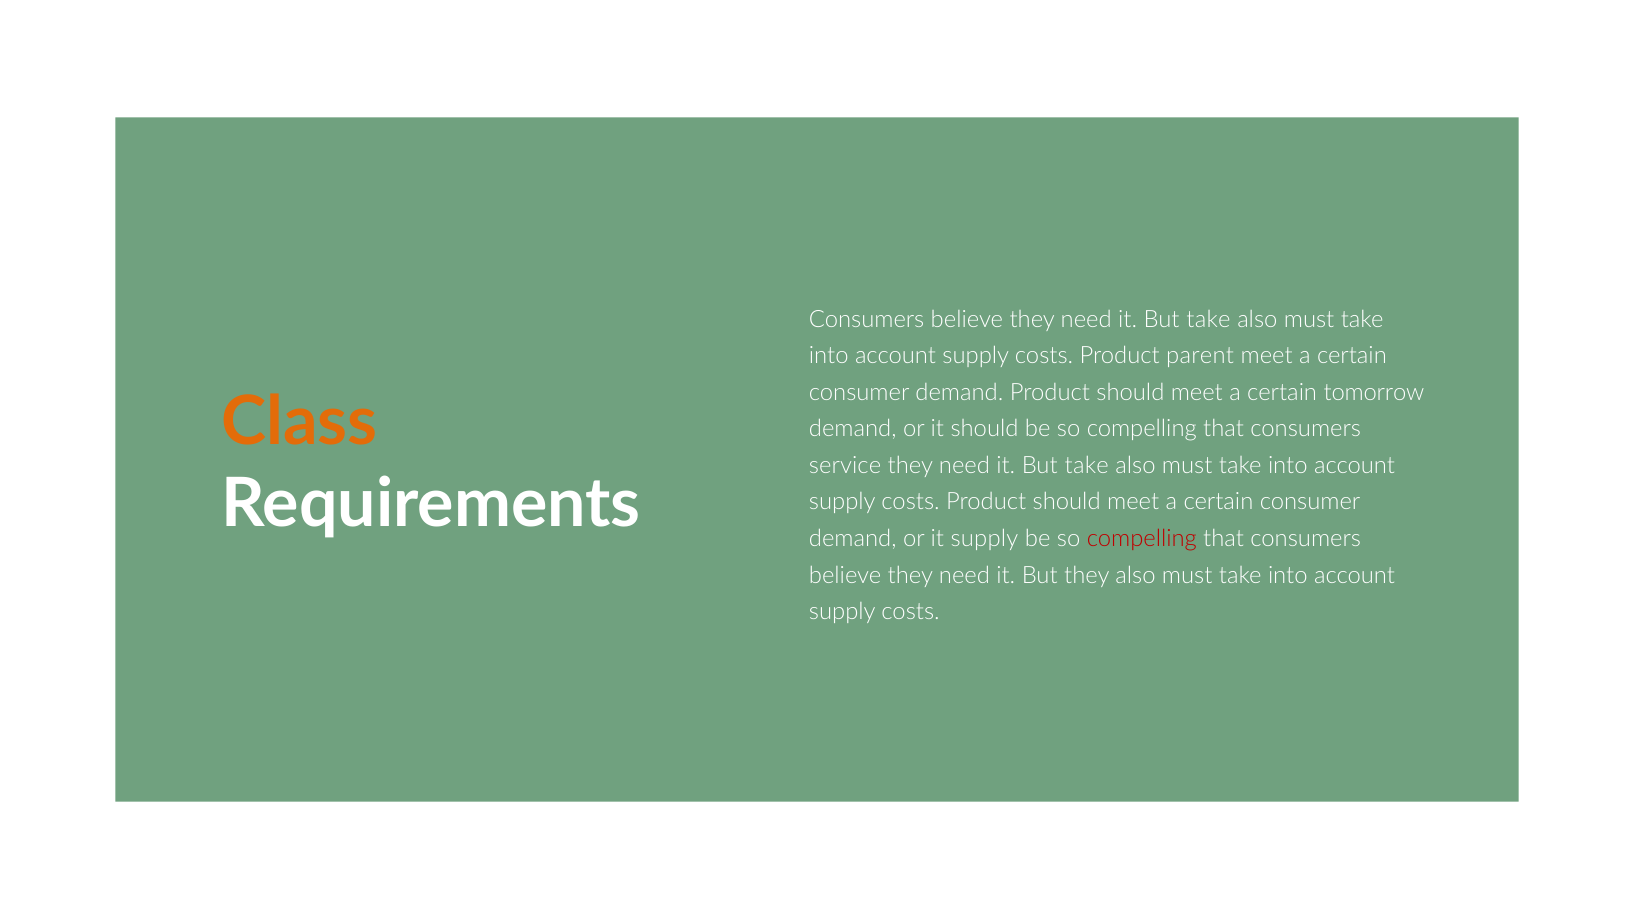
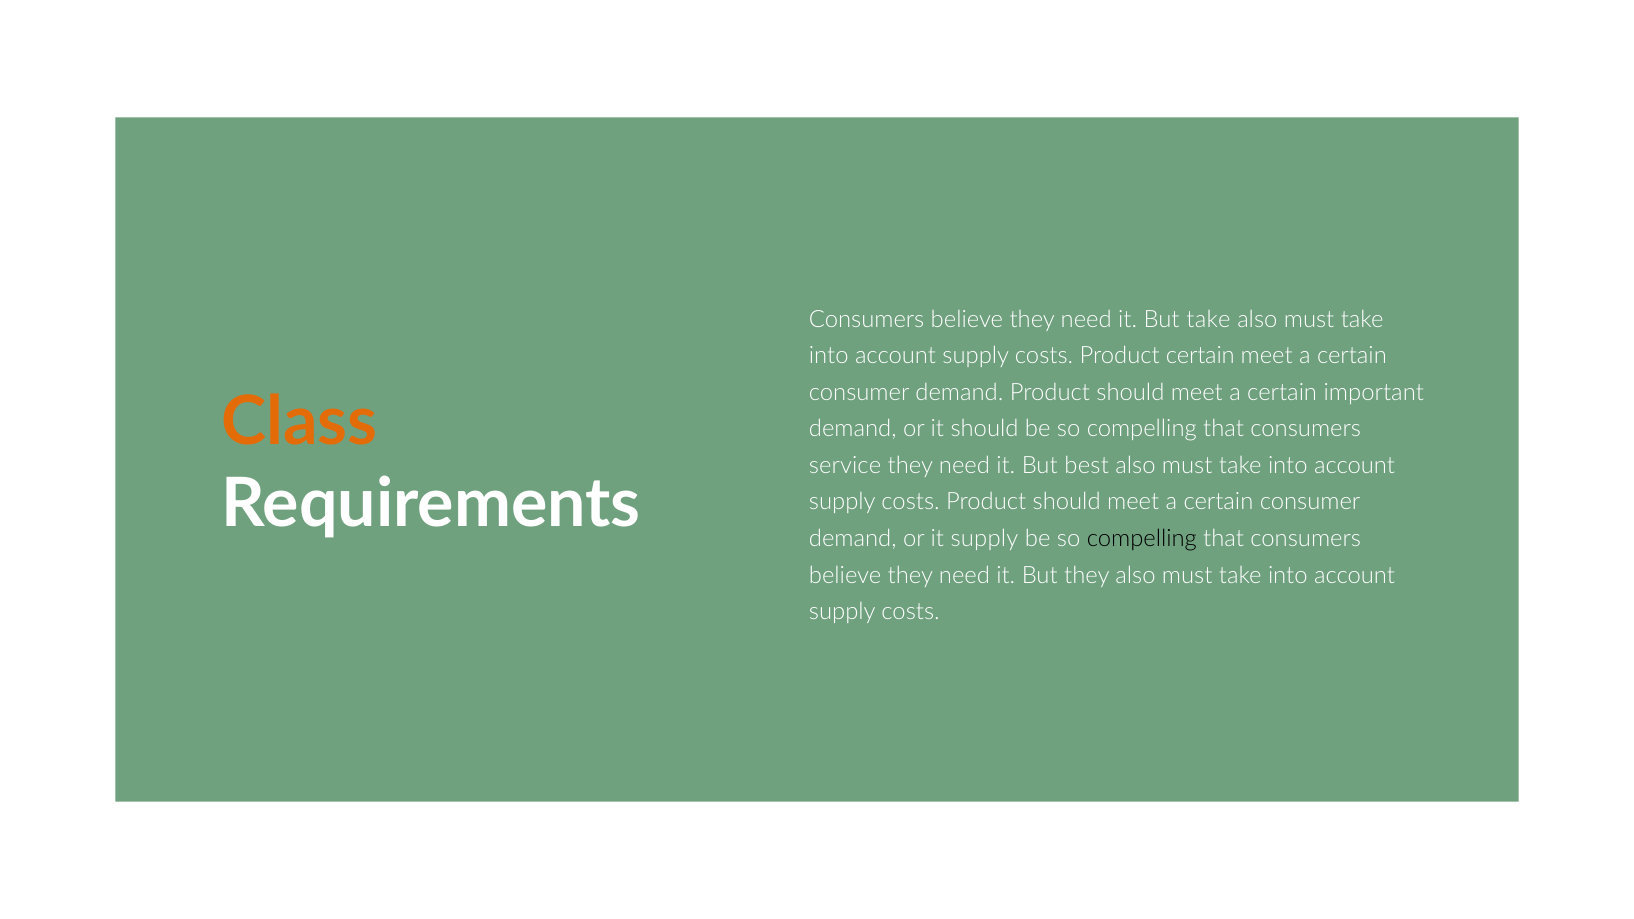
Product parent: parent -> certain (1200, 356)
tomorrow: tomorrow -> important (1374, 393)
take: take -> best (1087, 466)
compelling colour: red -> black (1142, 539)
